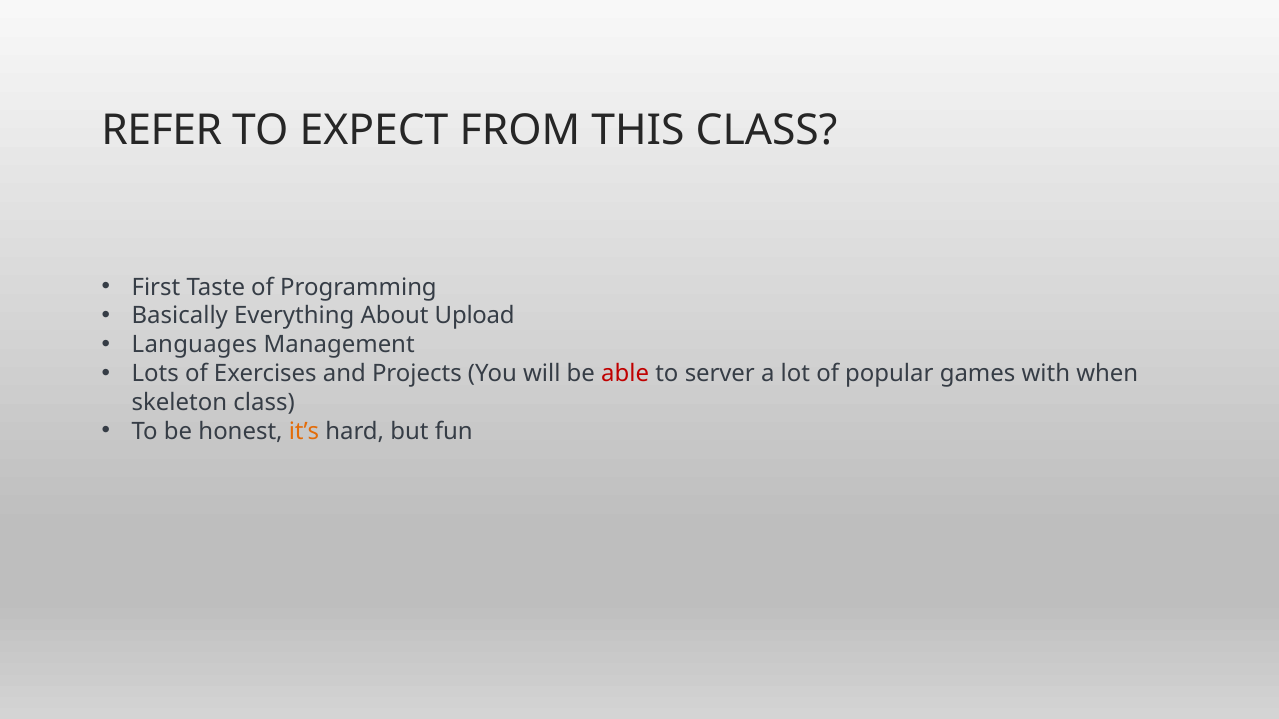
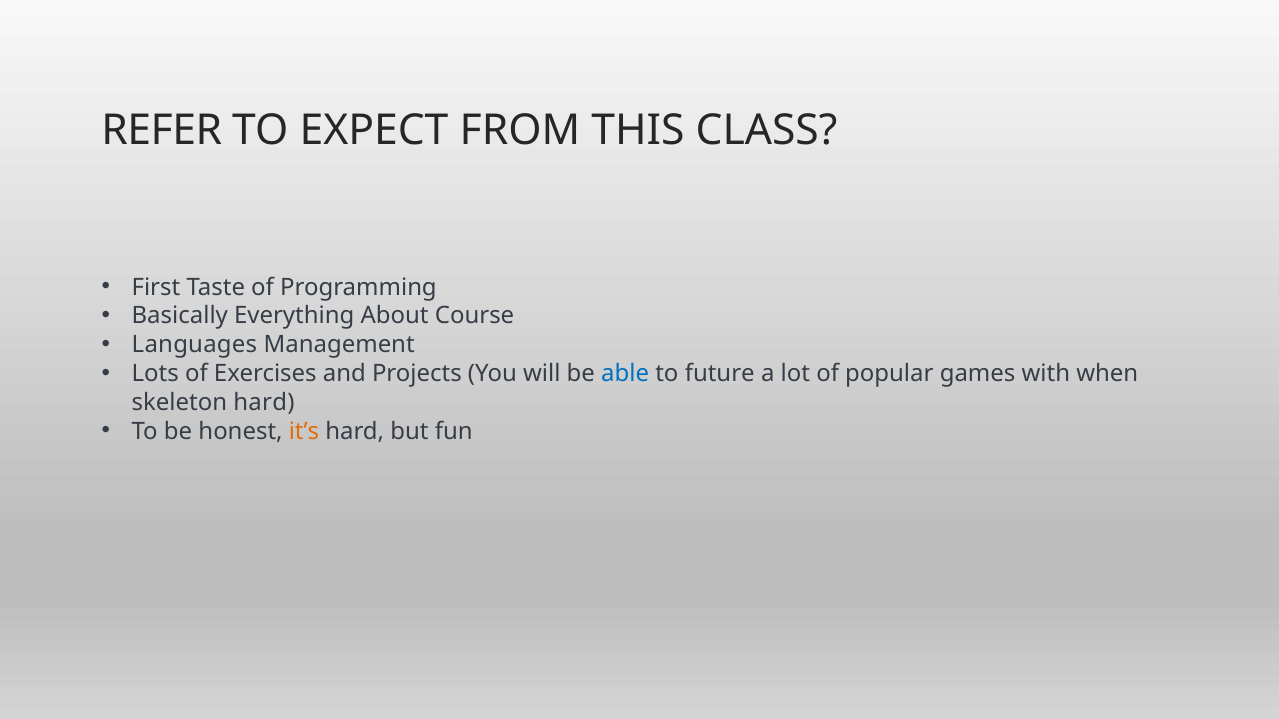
Upload: Upload -> Course (475, 316)
able colour: red -> blue (625, 374)
server: server -> future (720, 374)
skeleton class: class -> hard (264, 403)
